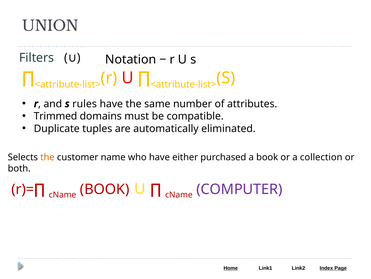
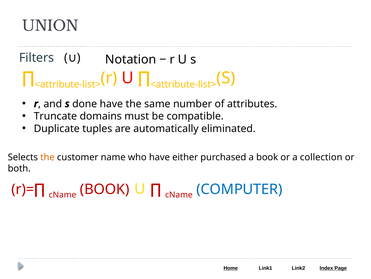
rules: rules -> done (85, 104)
Trimmed: Trimmed -> Truncate (55, 116)
COMPUTER colour: purple -> blue (239, 189)
